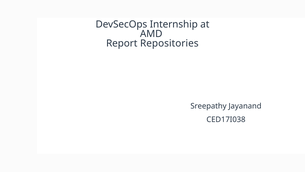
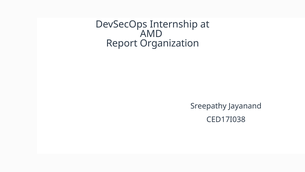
Repositories: Repositories -> Organization (169, 43)
